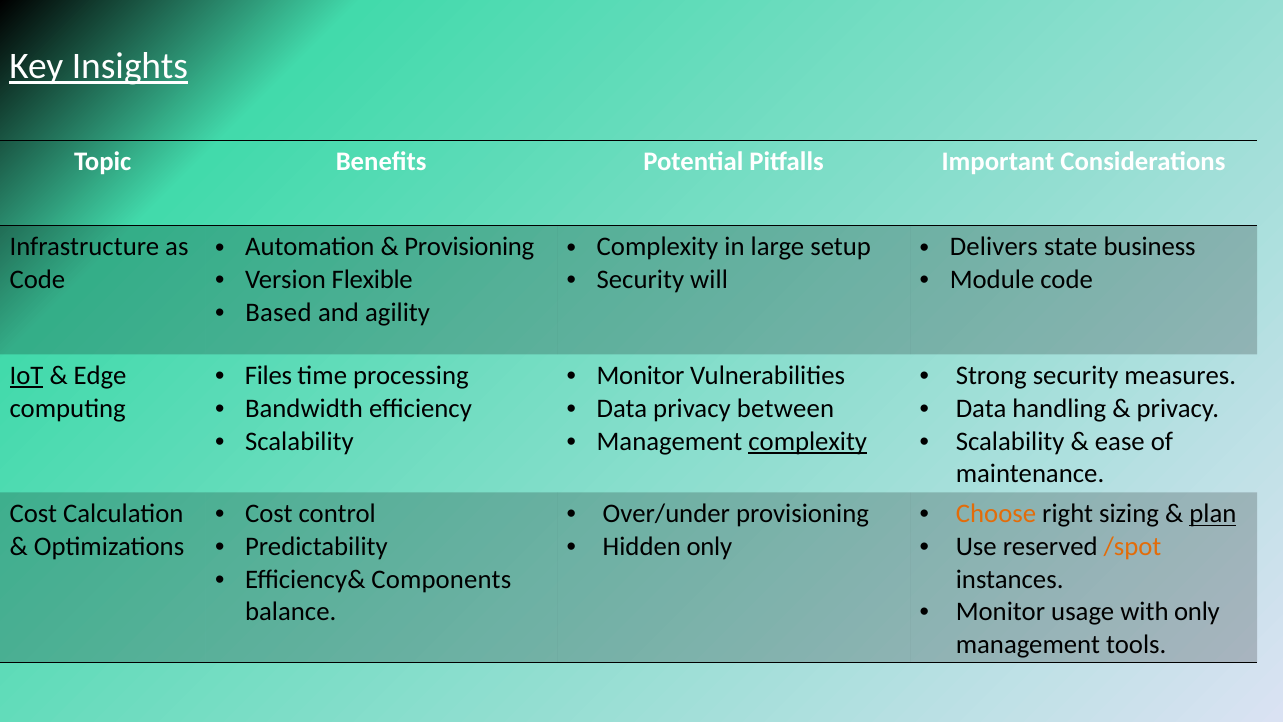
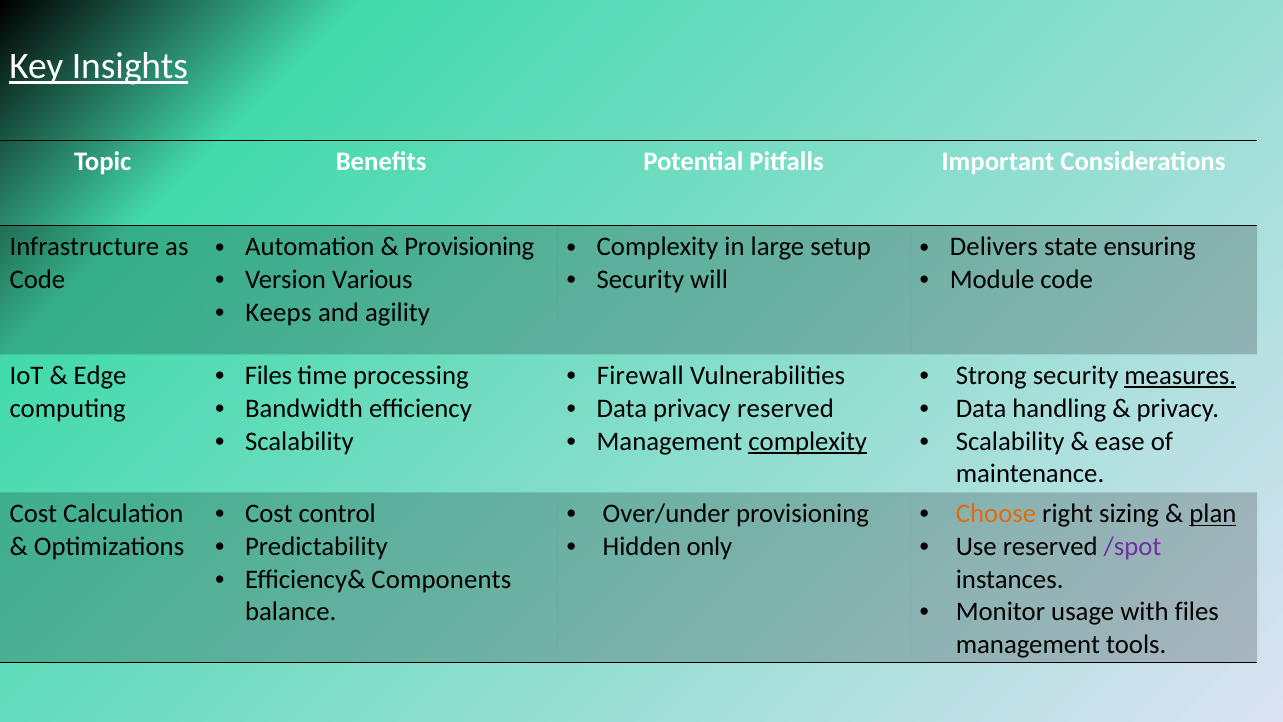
business: business -> ensuring (1150, 247)
Flexible: Flexible -> Various (372, 280)
Based: Based -> Keeps (278, 313)
Monitor: Monitor -> Firewall (640, 376)
measures underline: none -> present (1180, 376)
IoT underline: present -> none (27, 376)
privacy between: between -> reserved (785, 408)
/spot colour: orange -> purple (1132, 546)
with only: only -> files (1197, 612)
